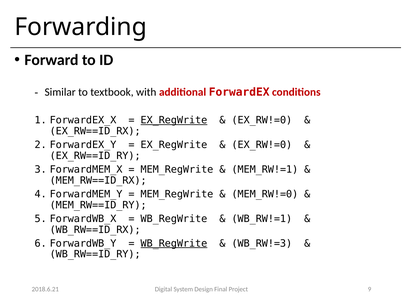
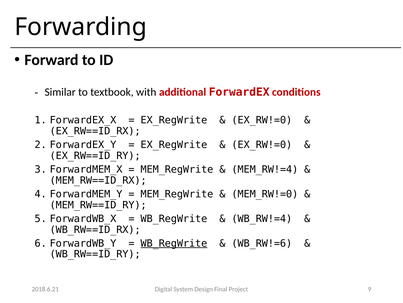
EX_RegWrite underline: present -> none (174, 120)
MEM_RW!=1: MEM_RW!=1 -> MEM_RW!=4 (265, 169)
WB_RW!=1: WB_RW!=1 -> WB_RW!=4 (262, 218)
WB_RW!=3: WB_RW!=3 -> WB_RW!=6 (262, 243)
